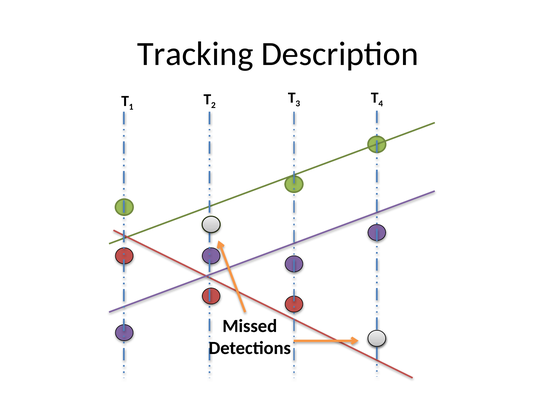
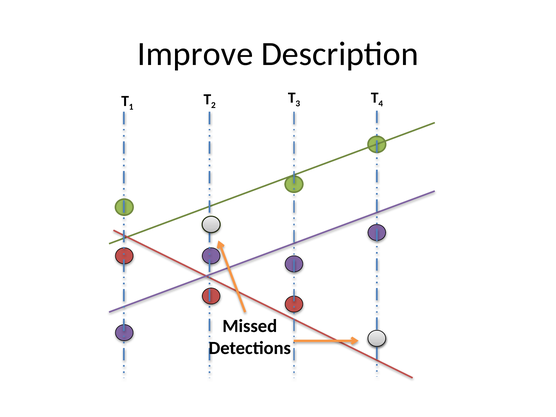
Tracking: Tracking -> Improve (195, 54)
